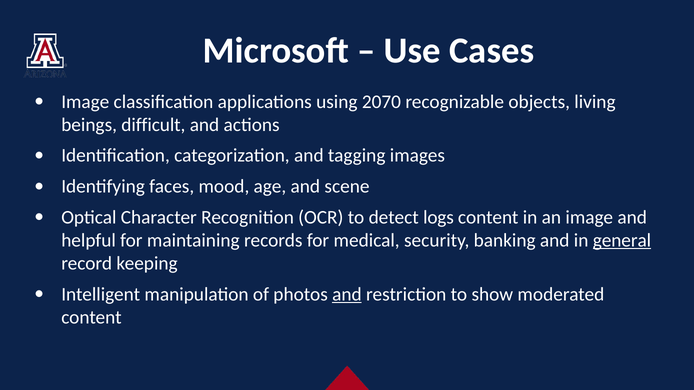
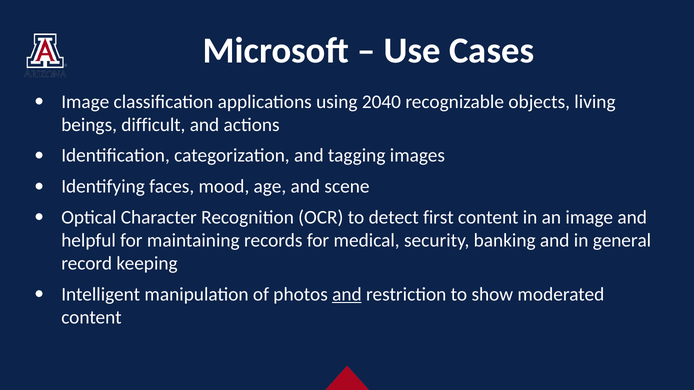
2070: 2070 -> 2040 (381, 102)
logs: logs -> first (438, 217)
general underline: present -> none (622, 241)
